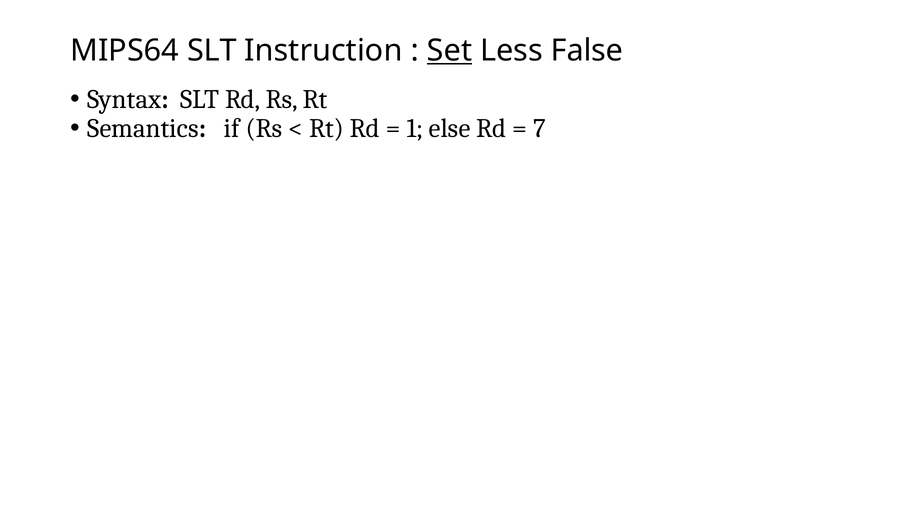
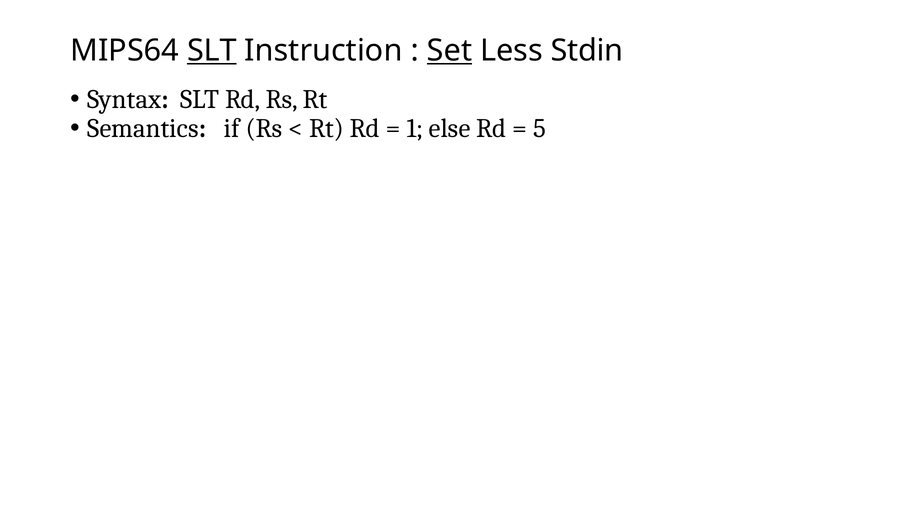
SLT underline: none -> present (212, 51)
False: False -> Stdin (587, 51)
7: 7 -> 5 (540, 128)
